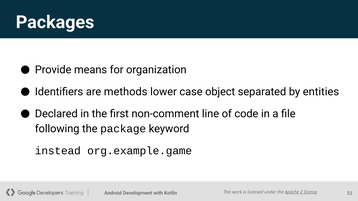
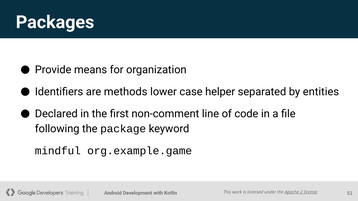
object: object -> helper (220, 92)
instead: instead -> mindful (58, 151)
